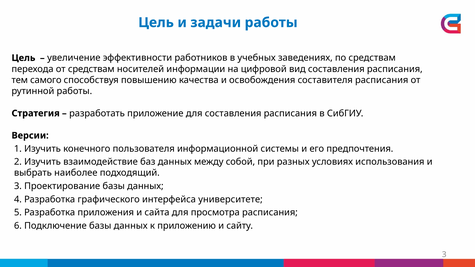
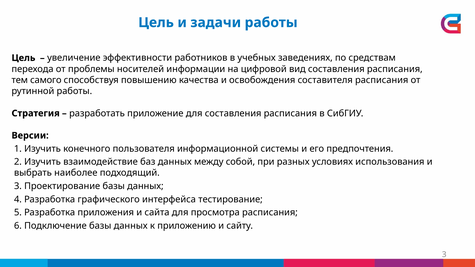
от средствам: средствам -> проблемы (91, 69)
университете: университете -> тестирование (231, 199)
